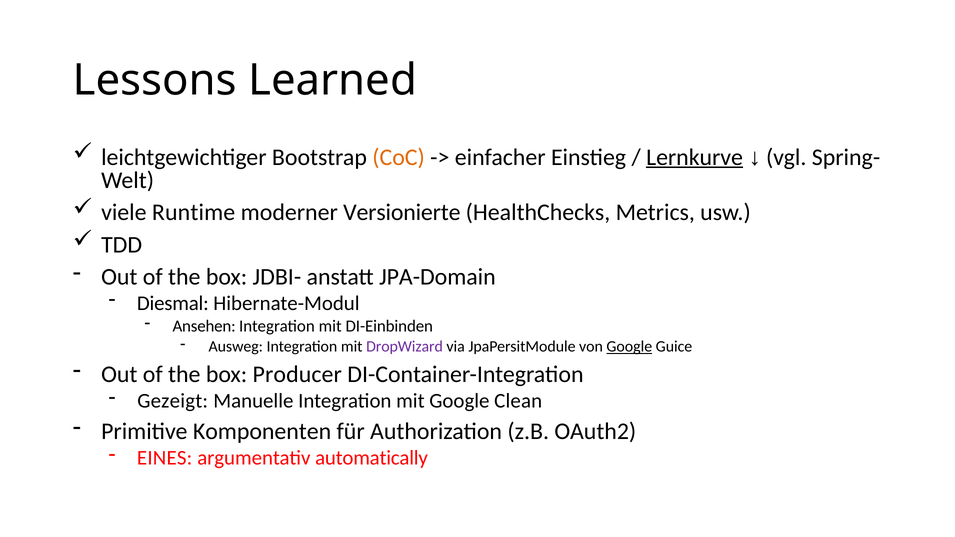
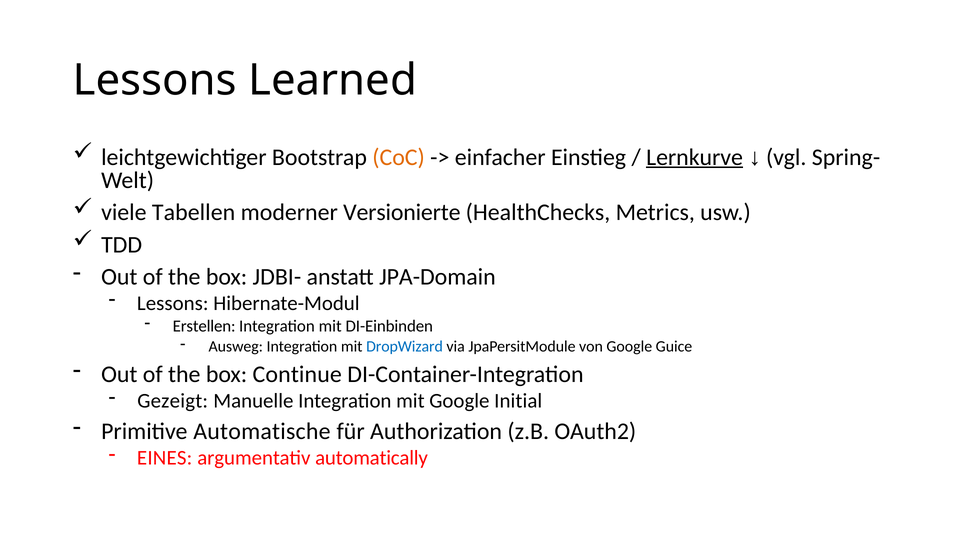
Runtime: Runtime -> Tabellen (194, 213)
Diesmal: Diesmal -> Lessons (173, 303)
Ansehen: Ansehen -> Erstellen (204, 326)
DropWizard colour: purple -> blue (405, 347)
Google underline: present -> none (629, 347)
Producer: Producer -> Continue (297, 375)
Clean: Clean -> Initial (518, 401)
Komponenten: Komponenten -> Automatische (262, 432)
